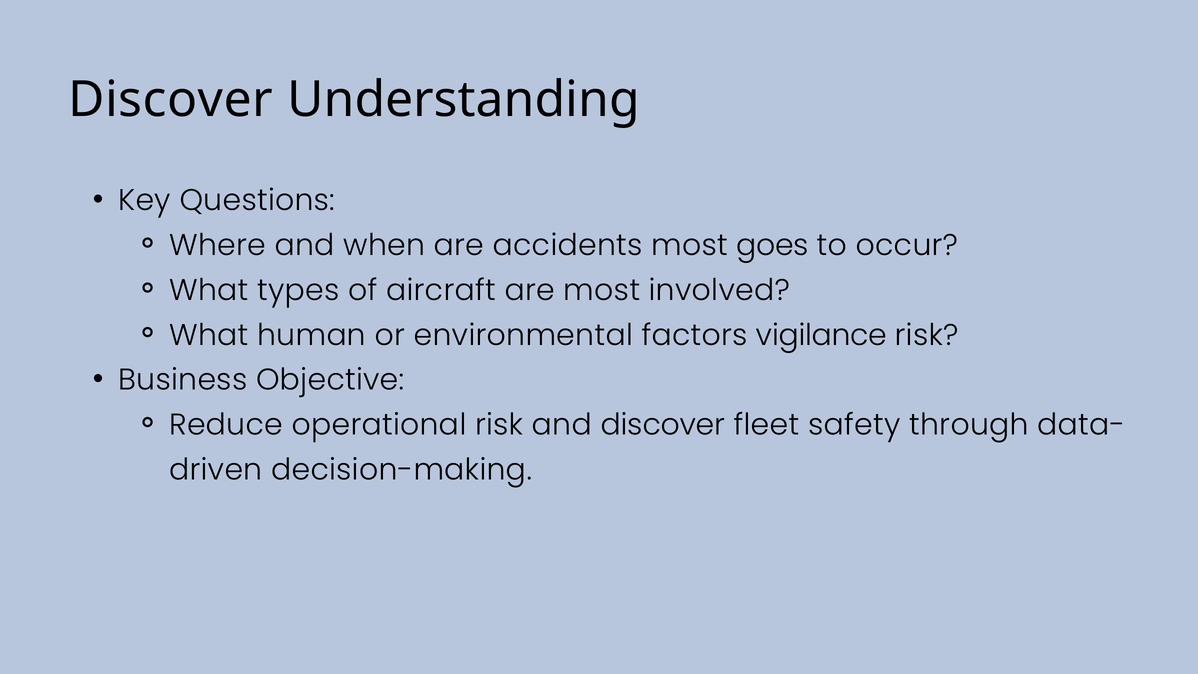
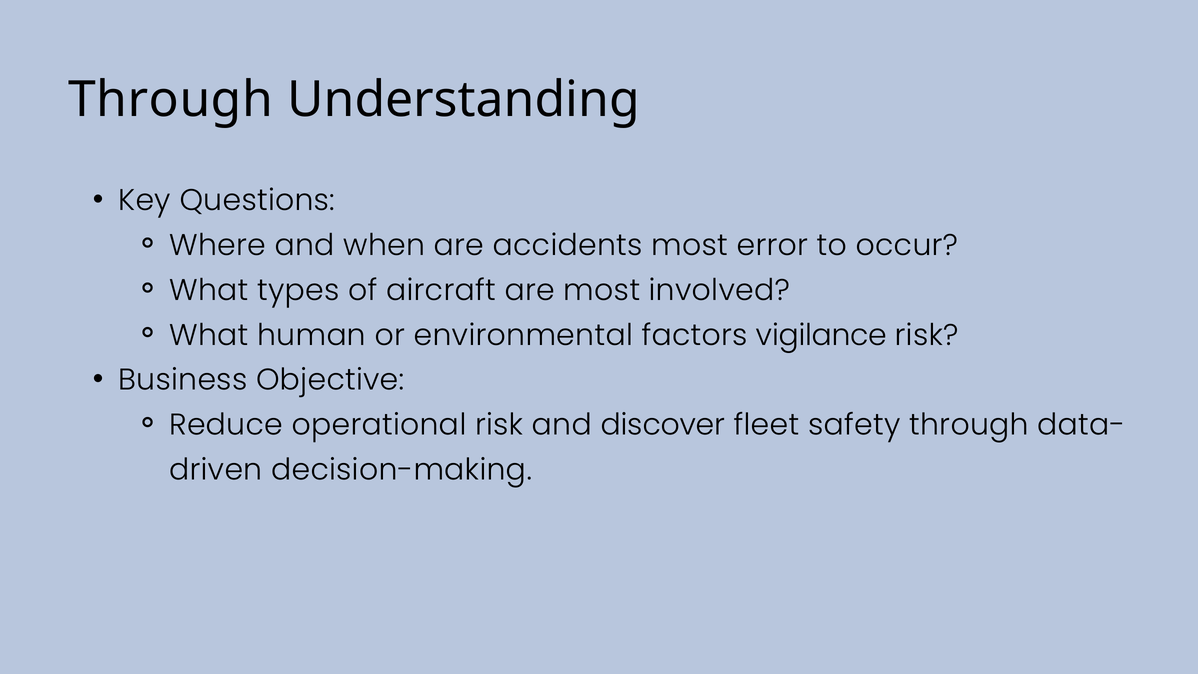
Discover: Discover -> Through (171, 100)
goes: goes -> error (772, 245)
